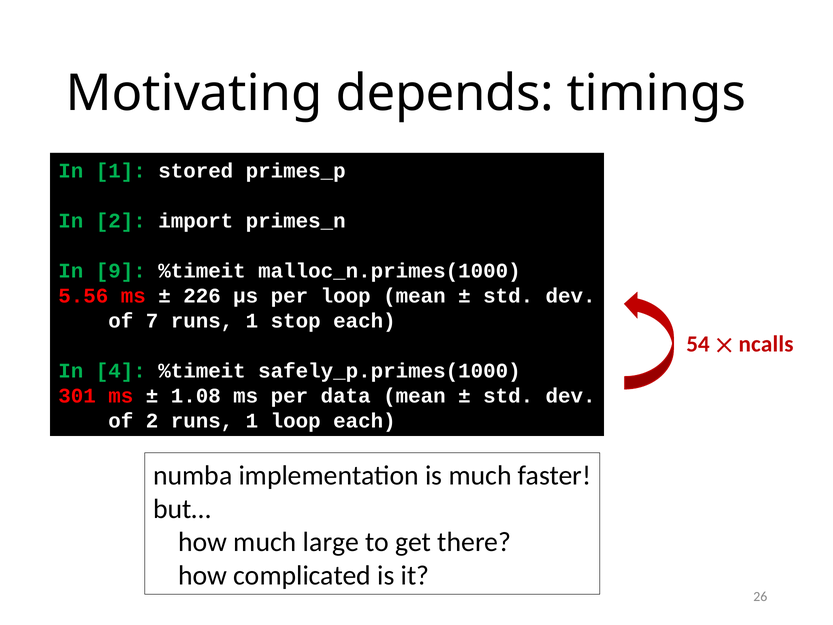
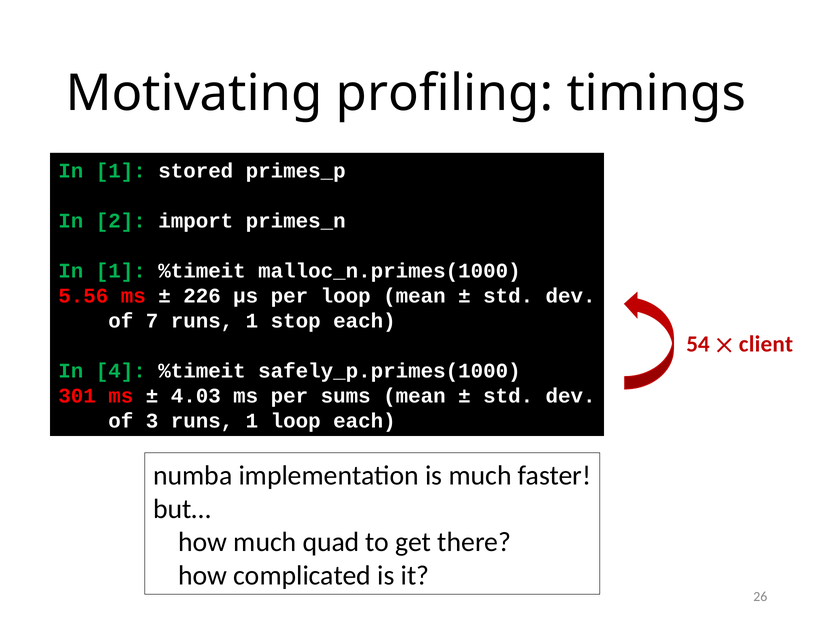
depends: depends -> profiling (445, 93)
9: 9 -> 1 (121, 271)
ncalls: ncalls -> client (766, 344)
1.08: 1.08 -> 4.03 (196, 396)
data: data -> sums (346, 396)
of 2: 2 -> 3 (152, 421)
large: large -> quad (331, 542)
